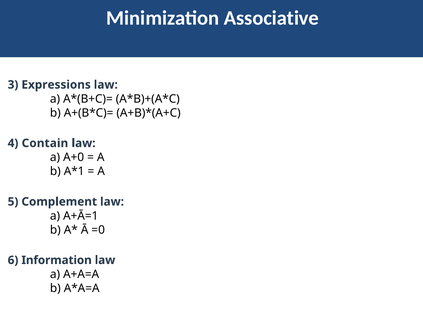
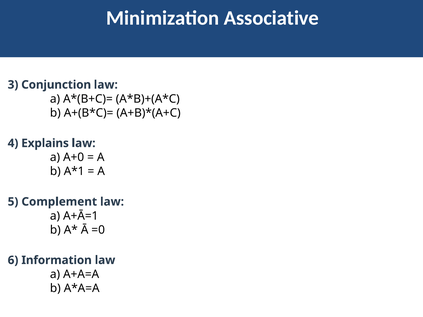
Expressions: Expressions -> Conjunction (56, 85)
Contain: Contain -> Explains (45, 143)
